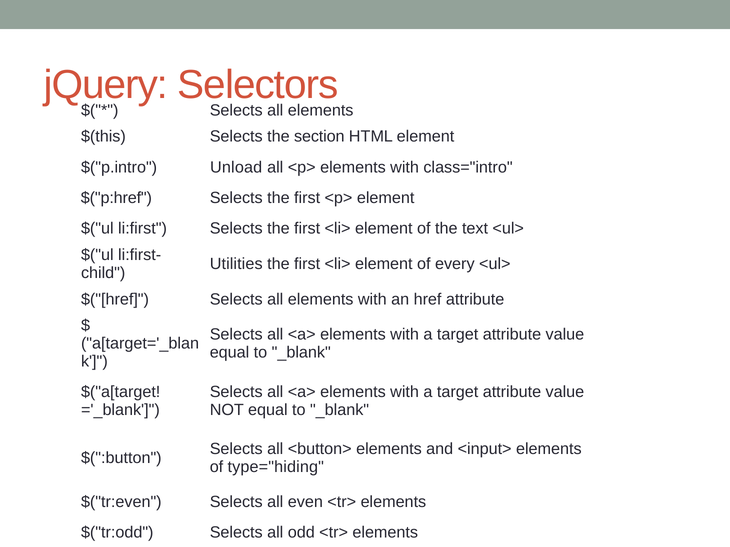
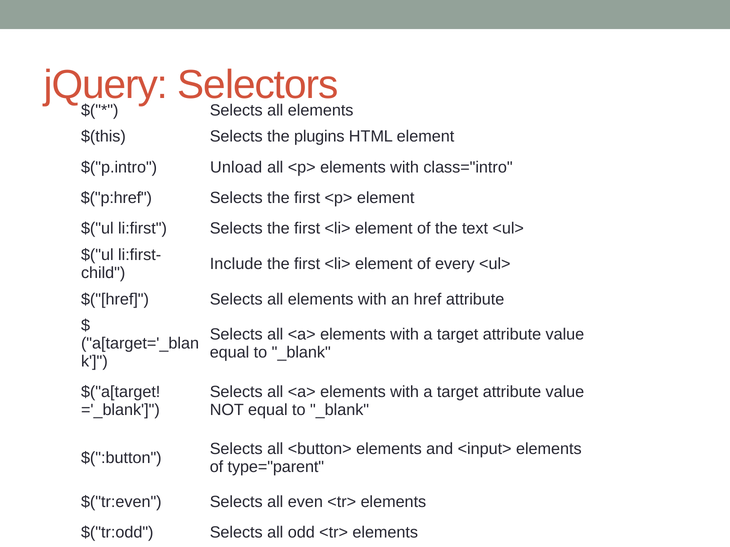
section: section -> plugins (319, 137)
Utilities: Utilities -> Include (236, 264)
type="hiding: type="hiding -> type="parent (276, 467)
